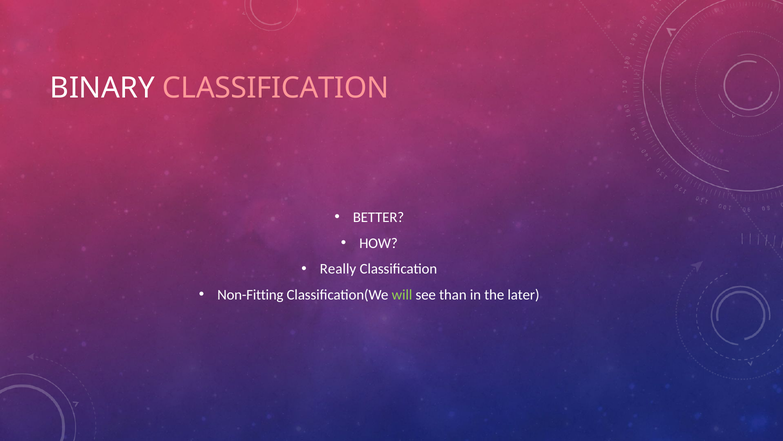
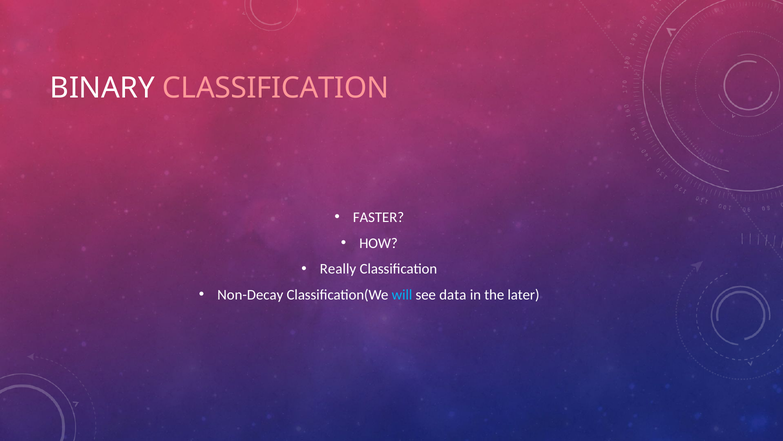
BETTER: BETTER -> FASTER (378, 217)
Non-Fitting: Non-Fitting -> Non-Decay (250, 294)
will colour: light green -> light blue (402, 294)
than: than -> data (453, 294)
